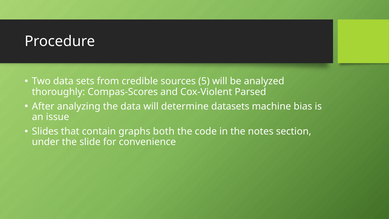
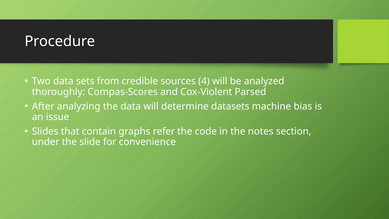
5: 5 -> 4 (204, 81)
both: both -> refer (164, 131)
